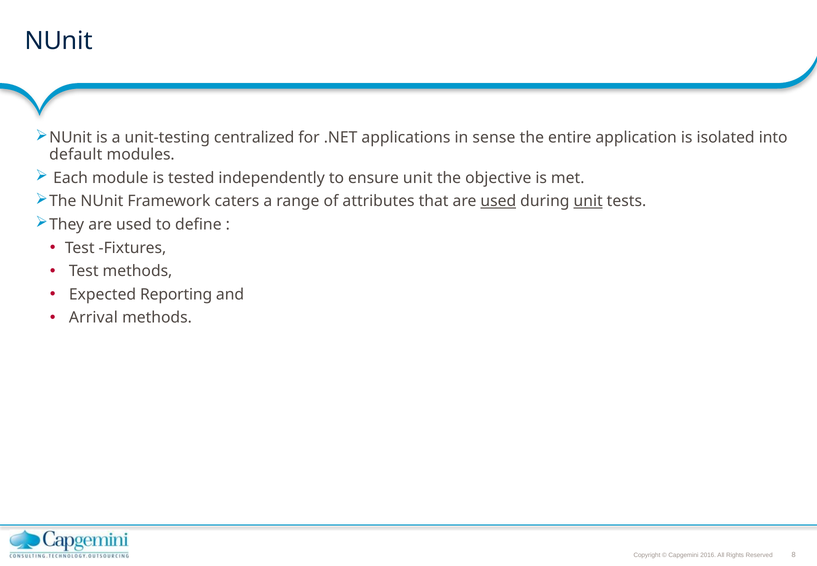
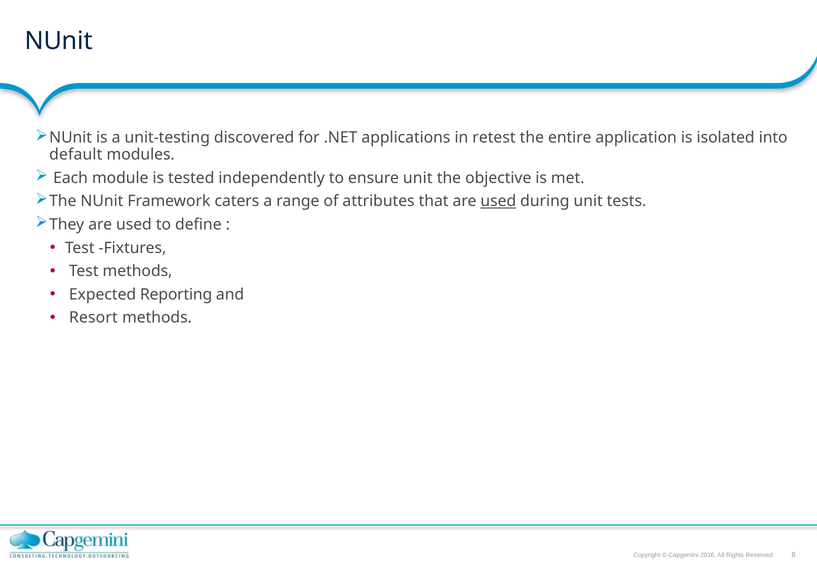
centralized: centralized -> discovered (254, 138)
sense: sense -> retest (494, 138)
unit underline: present -> none (588, 201)
Arrival: Arrival -> Resort (93, 318)
